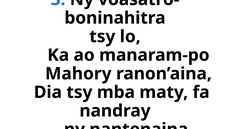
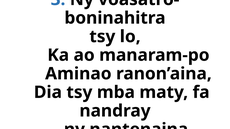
Mahory: Mahory -> Aminao (78, 74)
